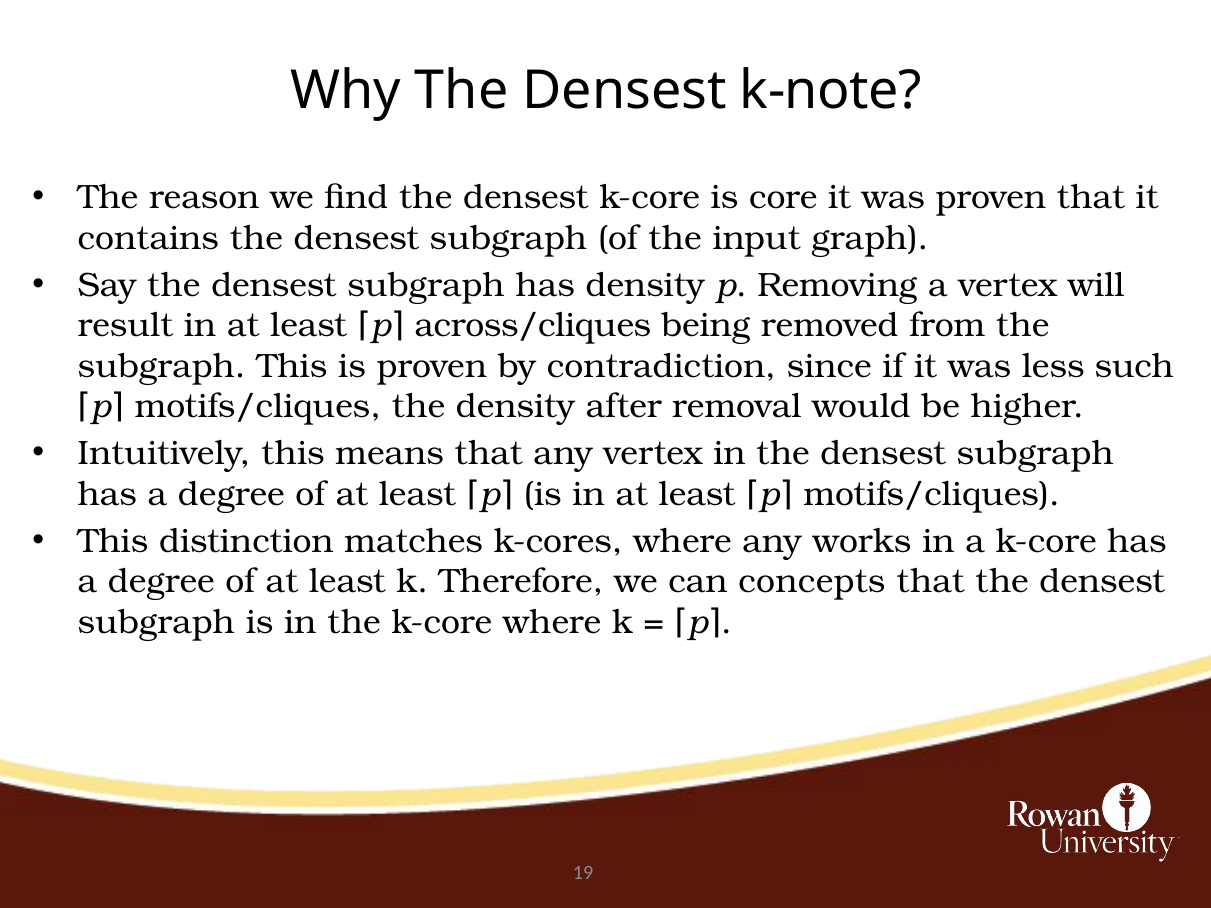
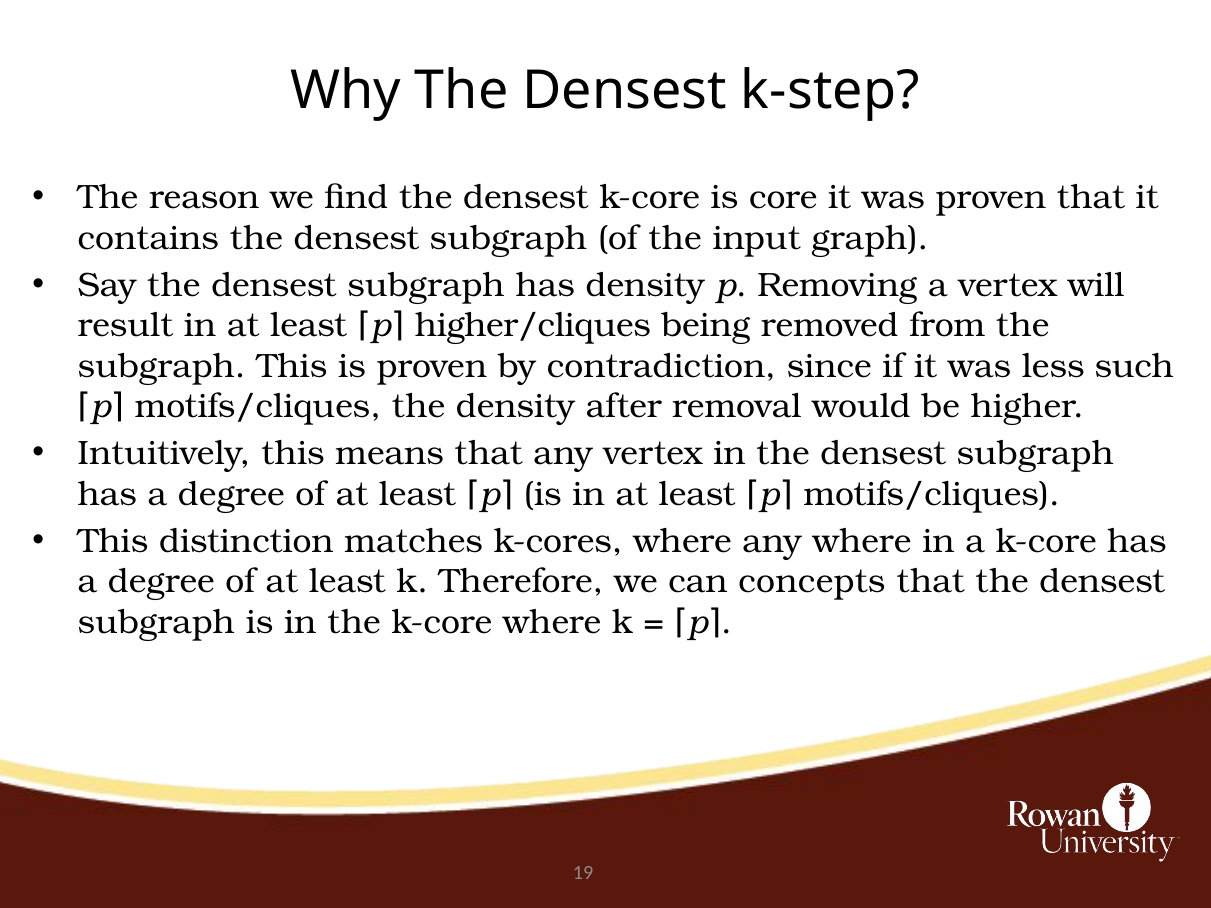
k-note: k-note -> k-step (830, 91)
across/cliques: across/cliques -> higher/cliques (533, 326)
any works: works -> where (862, 541)
